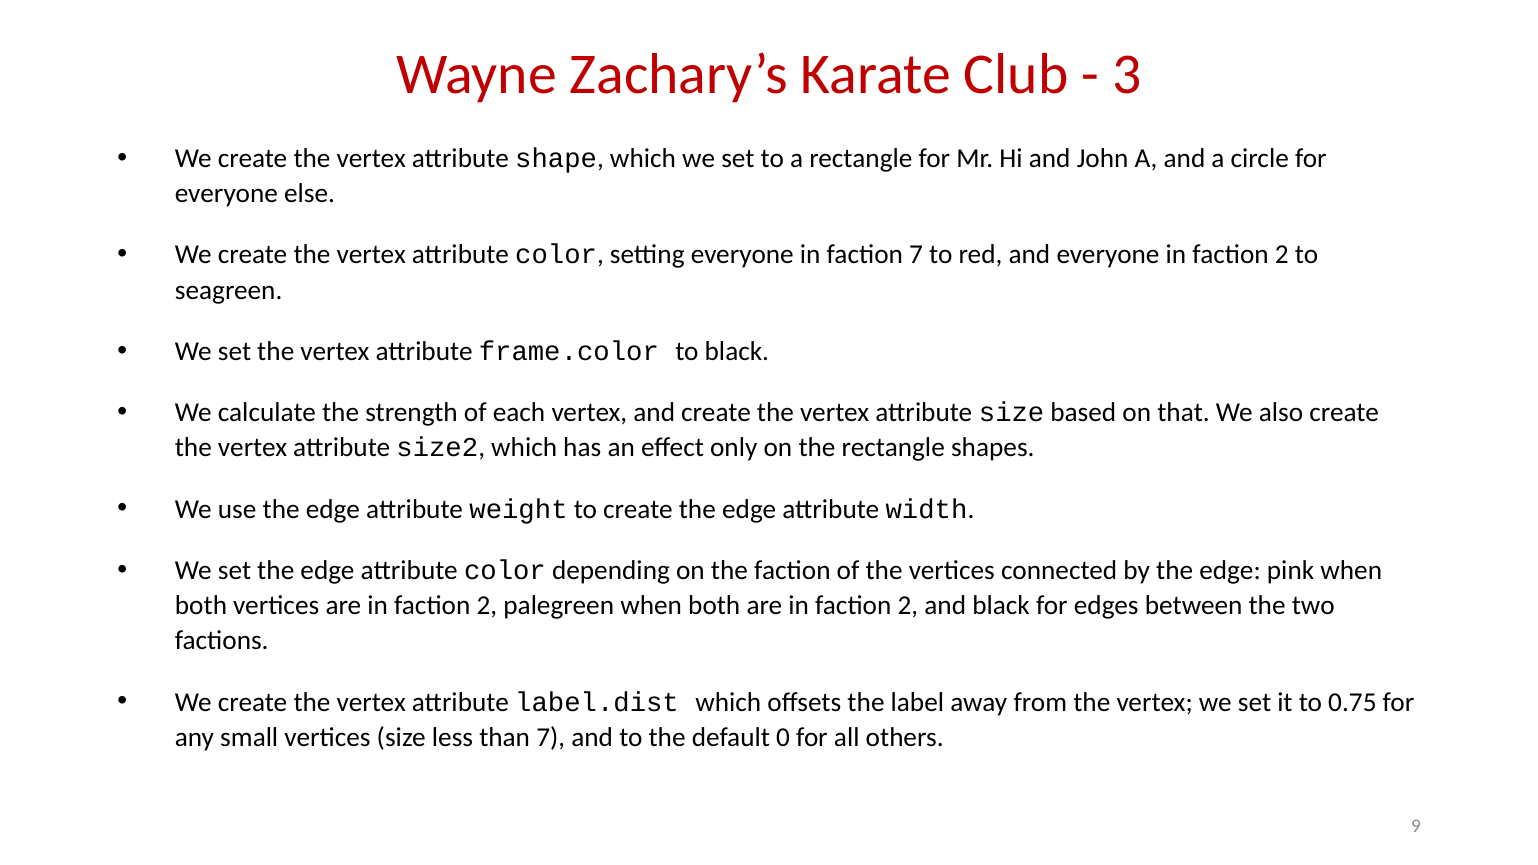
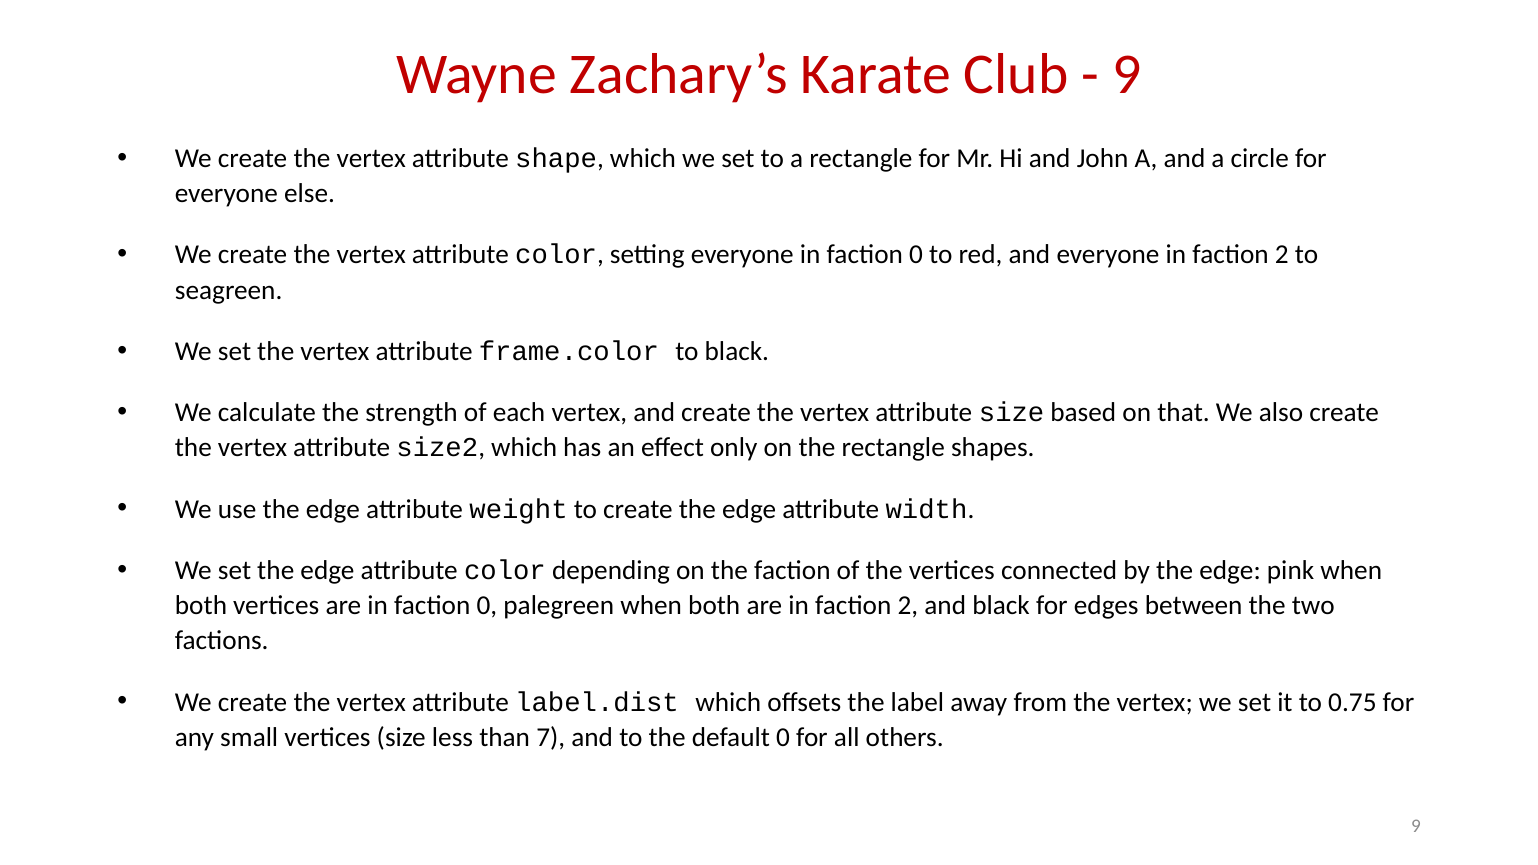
3: 3 -> 9 (1127, 75)
everyone in faction 7: 7 -> 0 (916, 255)
2: 2 -> 0 (487, 606)
